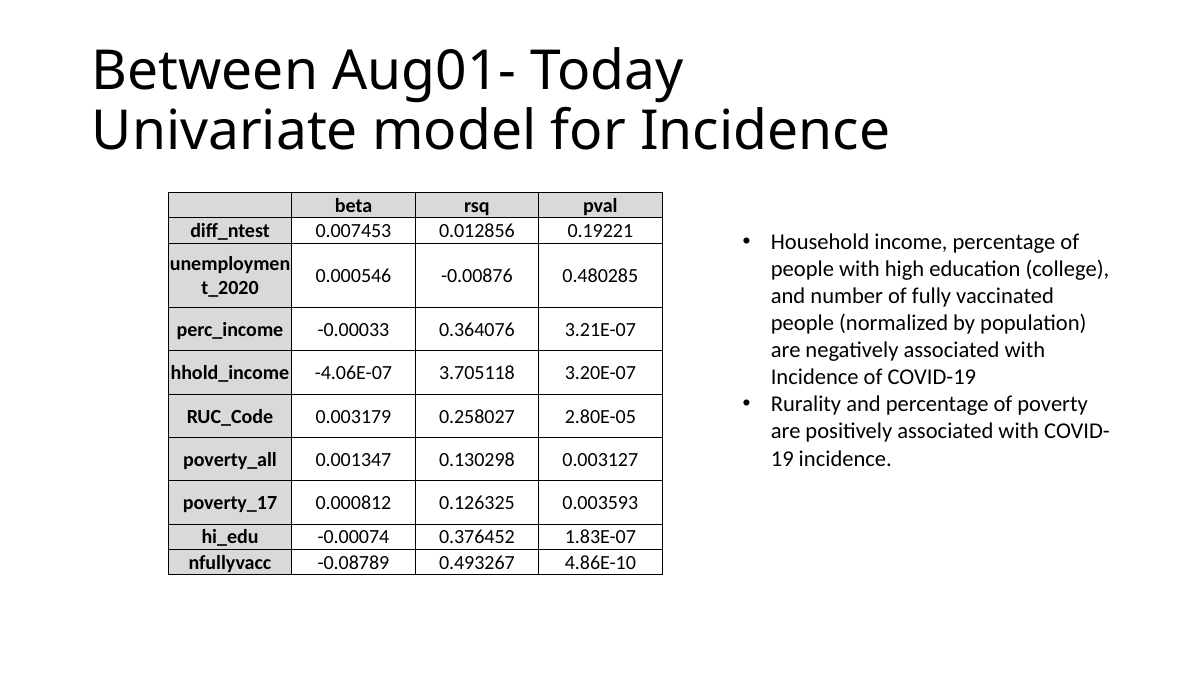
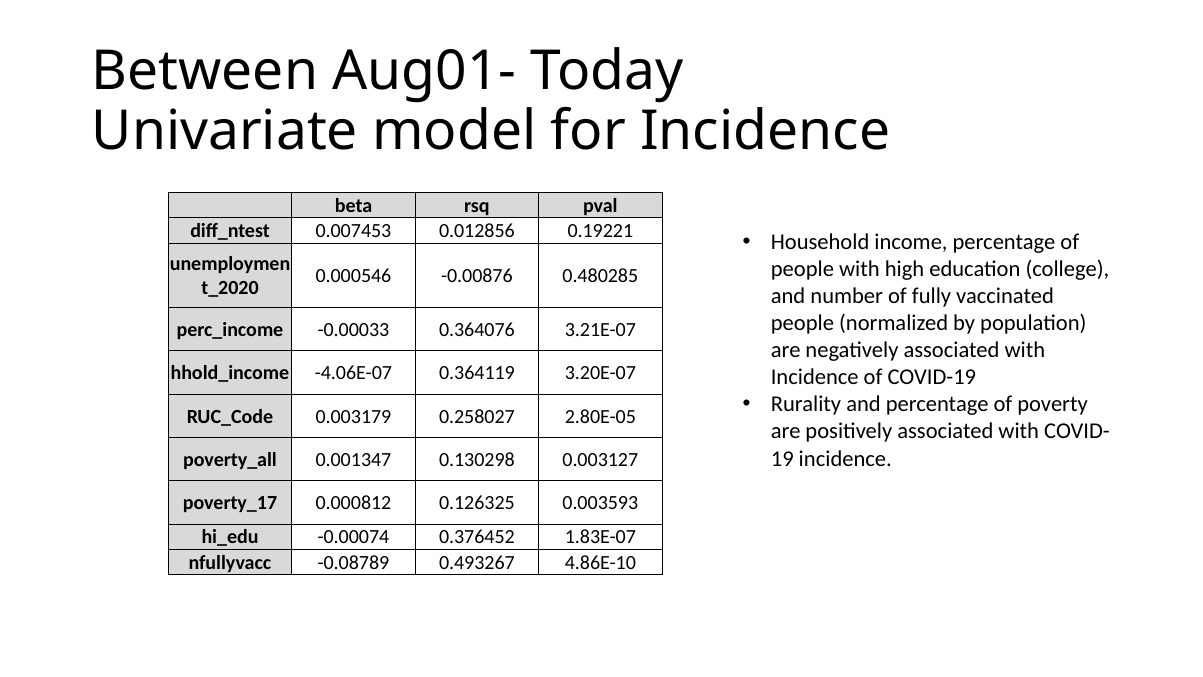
3.705118: 3.705118 -> 0.364119 (477, 373)
